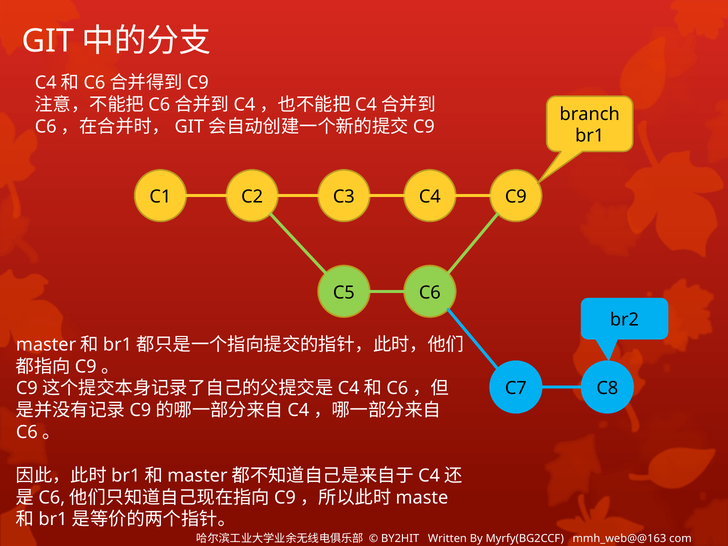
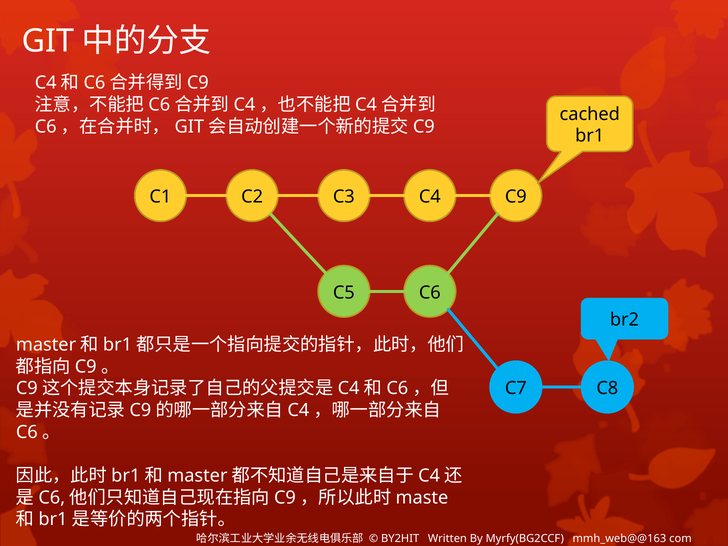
branch: branch -> cached (590, 114)
